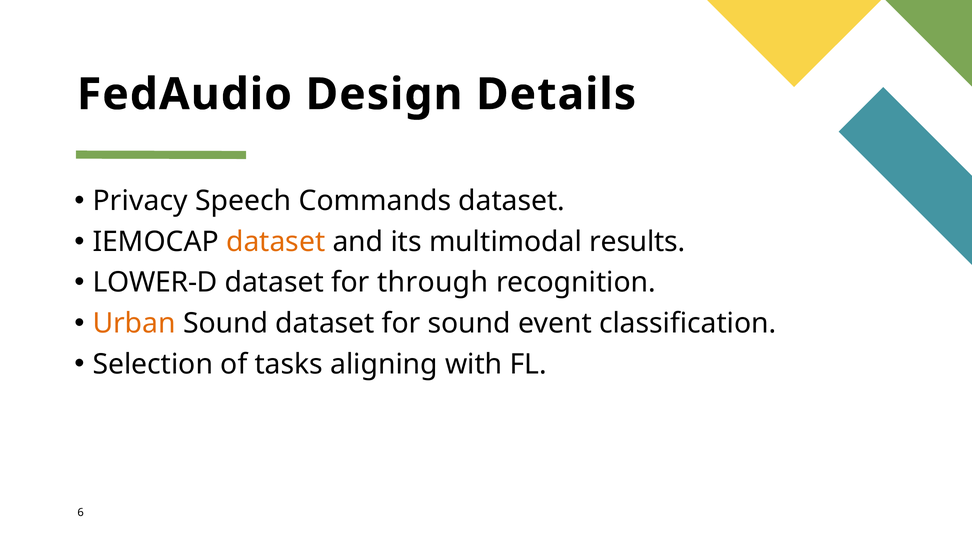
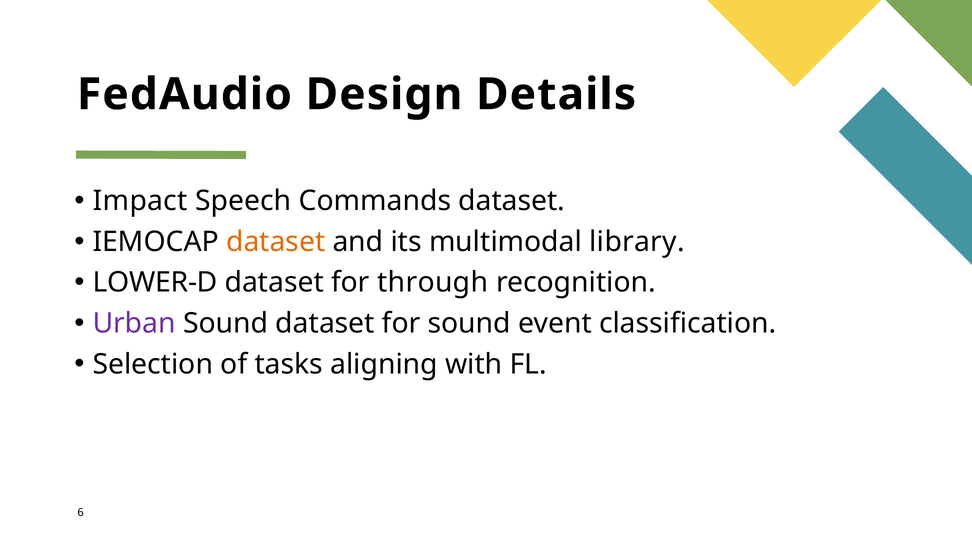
Privacy: Privacy -> Impact (140, 201)
results: results -> library (637, 242)
Urban colour: orange -> purple (134, 323)
